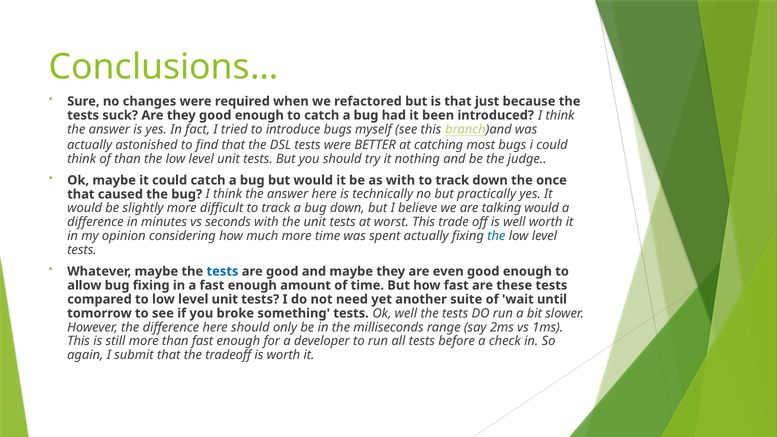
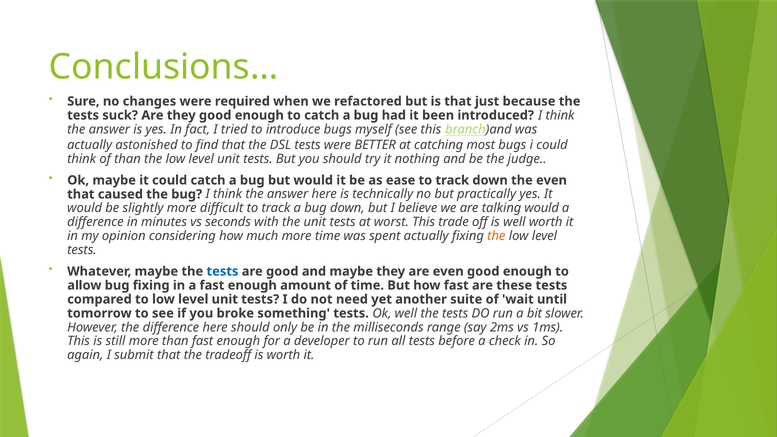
as with: with -> ease (401, 180)
the once: once -> even (551, 180)
the colour: blue -> orange (496, 236)
